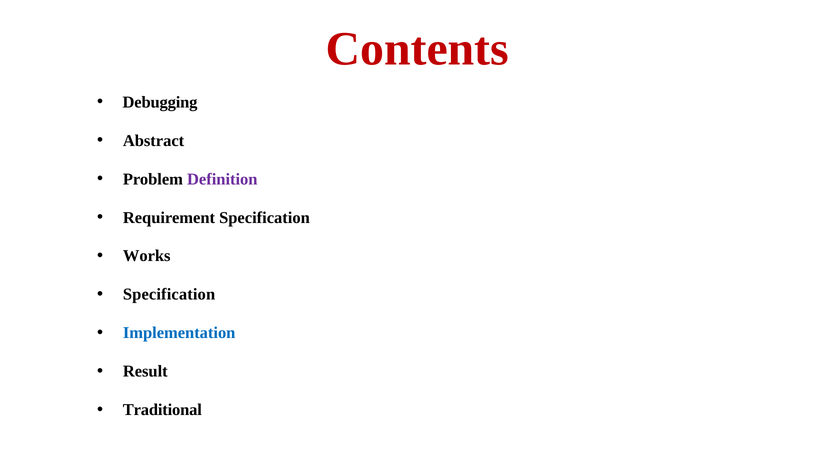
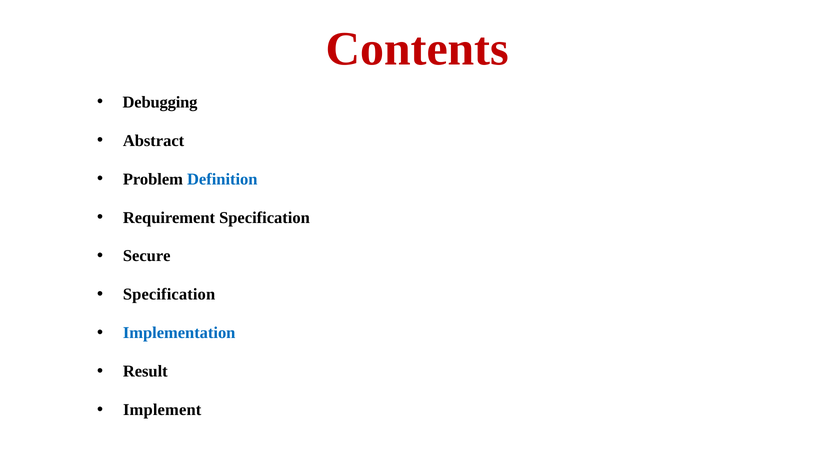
Definition colour: purple -> blue (222, 179)
Works: Works -> Secure (147, 256)
Traditional: Traditional -> Implement (162, 410)
